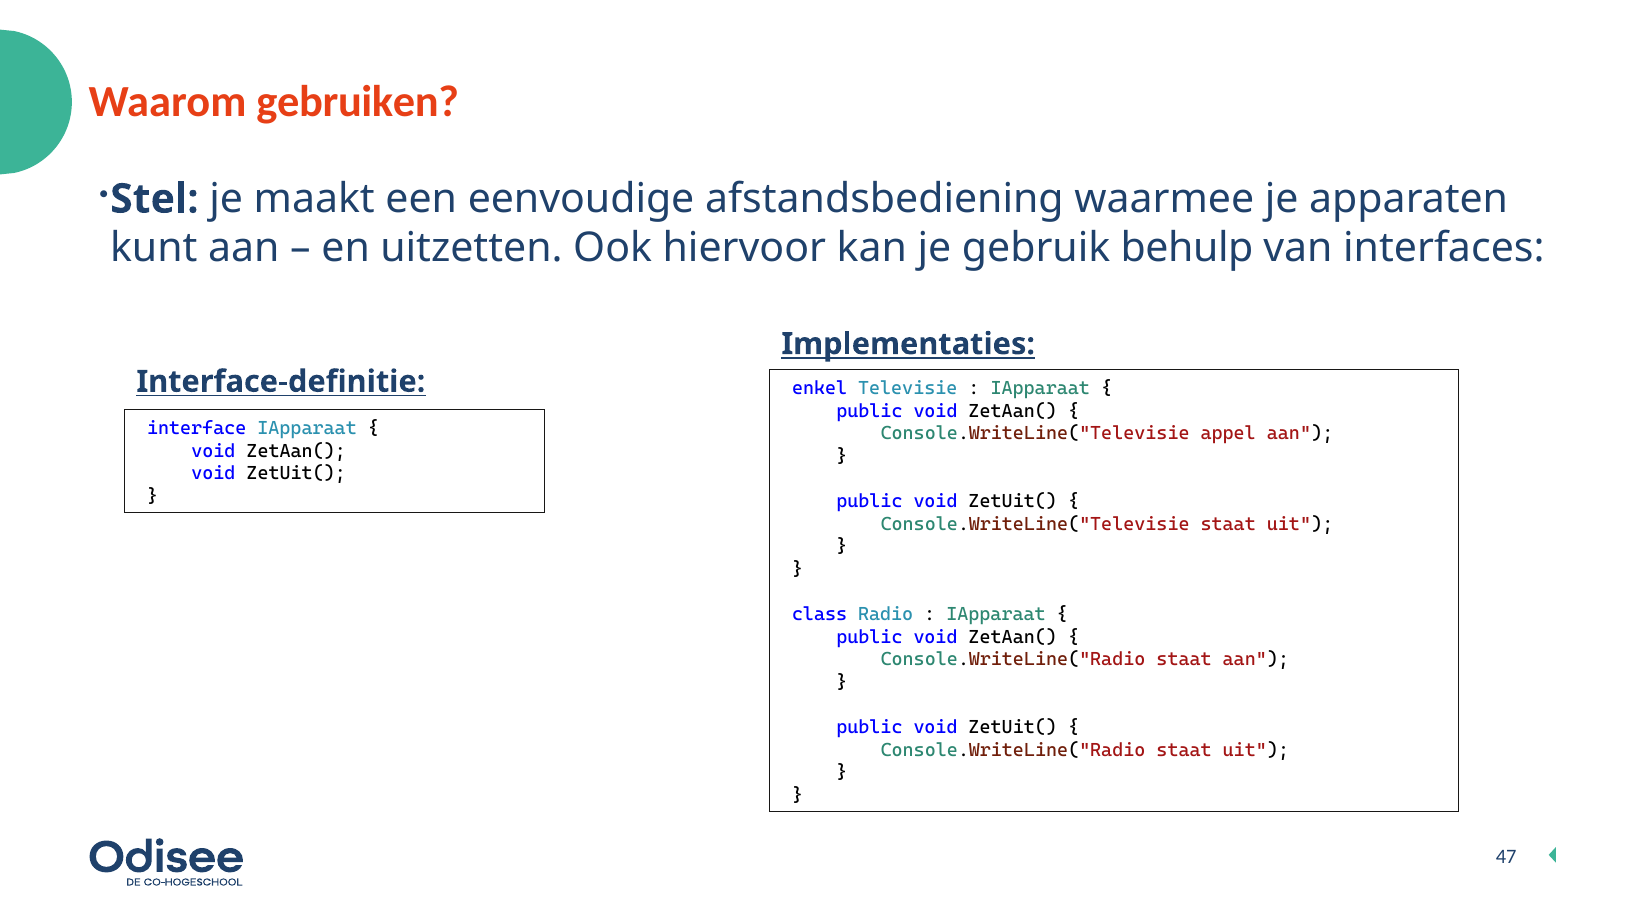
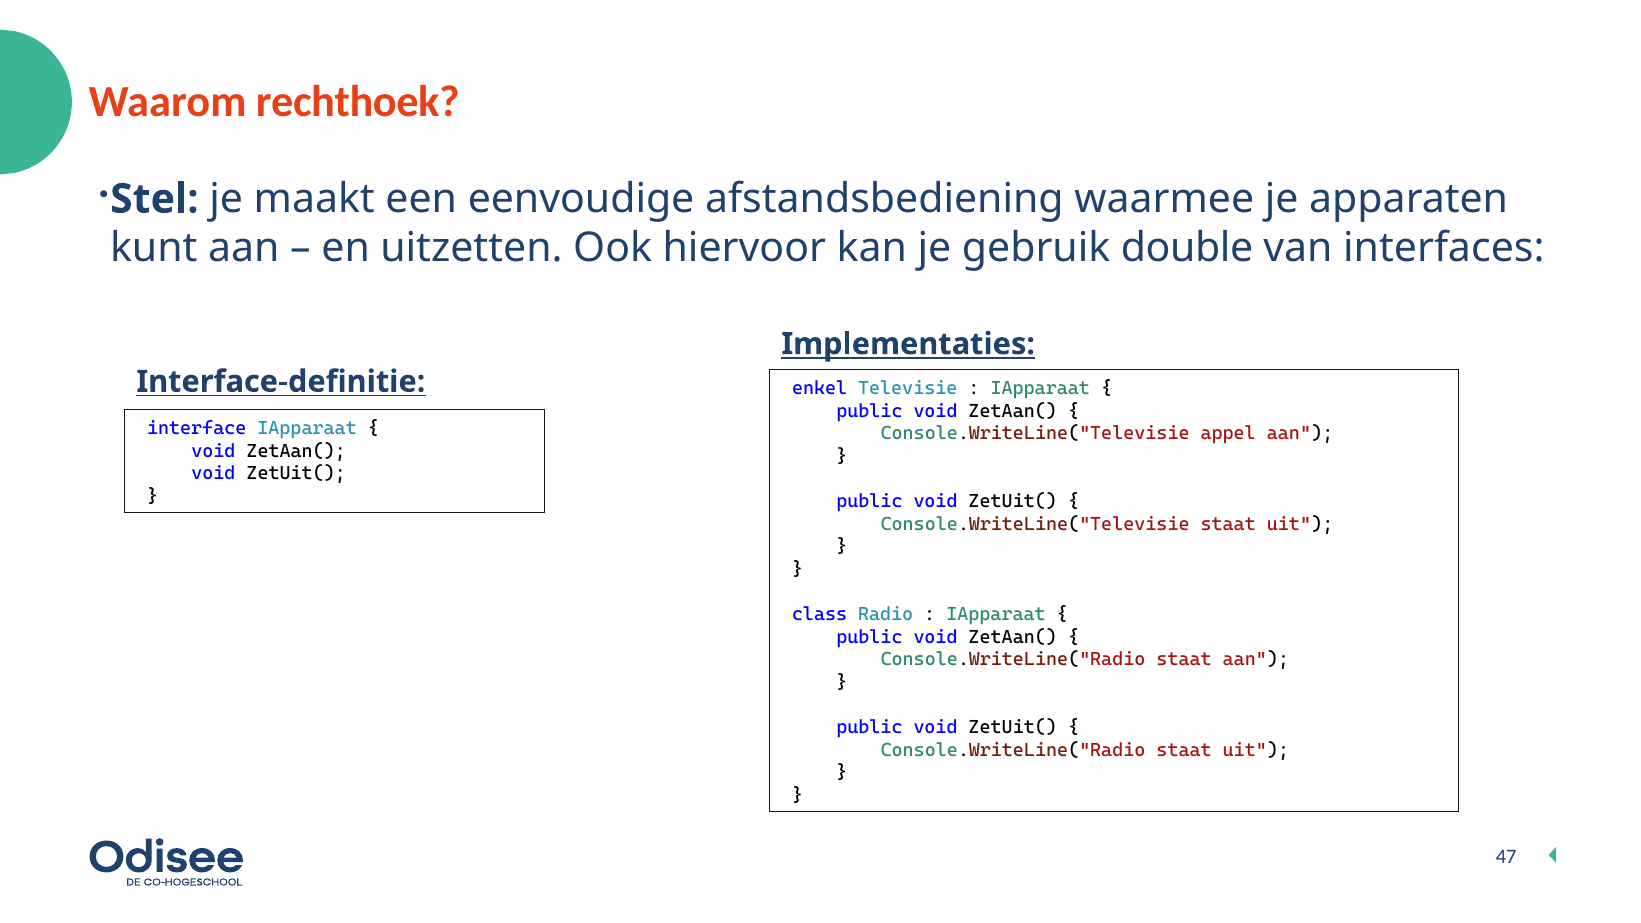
gebruiken: gebruiken -> rechthoek (358, 102)
behulp: behulp -> double (1187, 248)
